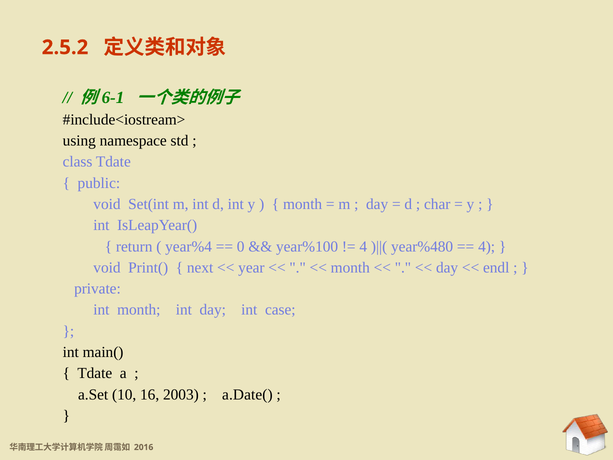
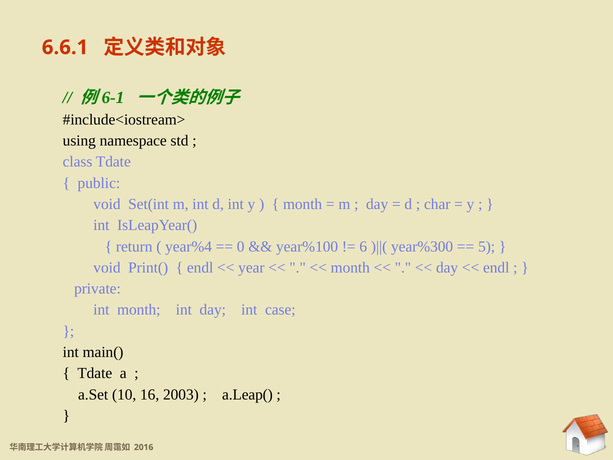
2.5.2: 2.5.2 -> 6.6.1 (65, 47)
4: 4 -> 6 (363, 246)
year%480: year%480 -> year%300 (422, 246)
4: 4 -> 5 (487, 246)
next: next -> endl (200, 267)
a.Date(: a.Date( -> a.Leap( (247, 394)
